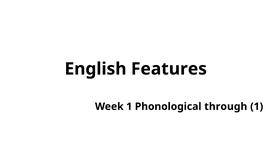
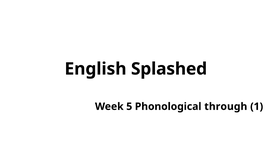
Features: Features -> Splashed (169, 69)
Week 1: 1 -> 5 (129, 107)
